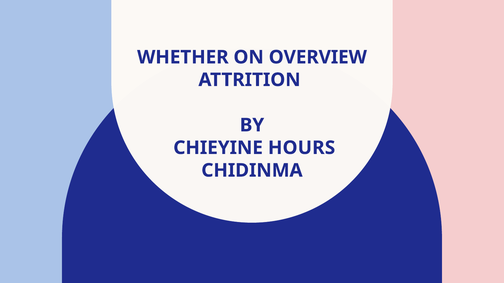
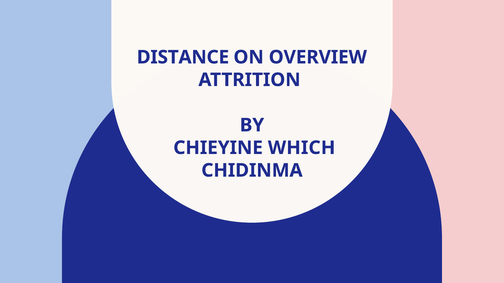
WHETHER: WHETHER -> DISTANCE (183, 57)
HOURS: HOURS -> WHICH (302, 148)
